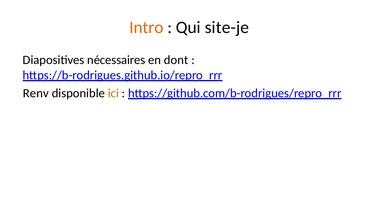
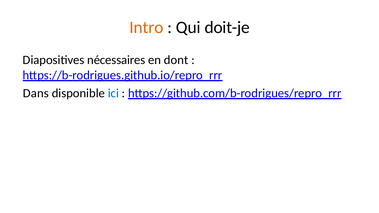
site-je: site-je -> doit-je (227, 27)
Renv: Renv -> Dans (36, 93)
ici colour: orange -> blue (113, 93)
